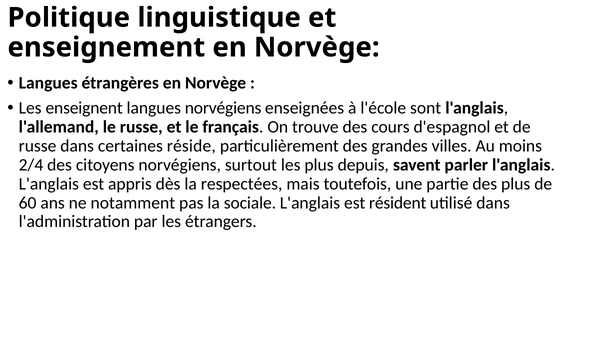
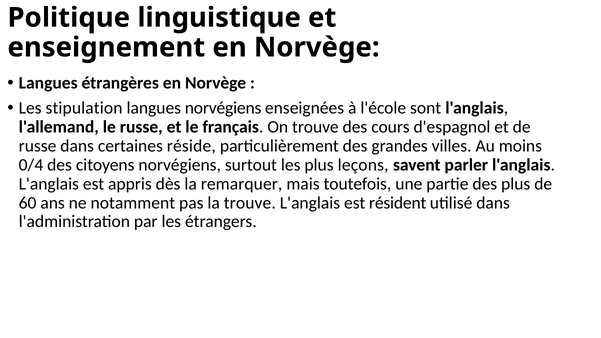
enseignent: enseignent -> stipulation (84, 108)
2/4: 2/4 -> 0/4 (31, 165)
depuis: depuis -> leçons (363, 165)
respectées: respectées -> remarquer (242, 184)
la sociale: sociale -> trouve (250, 203)
